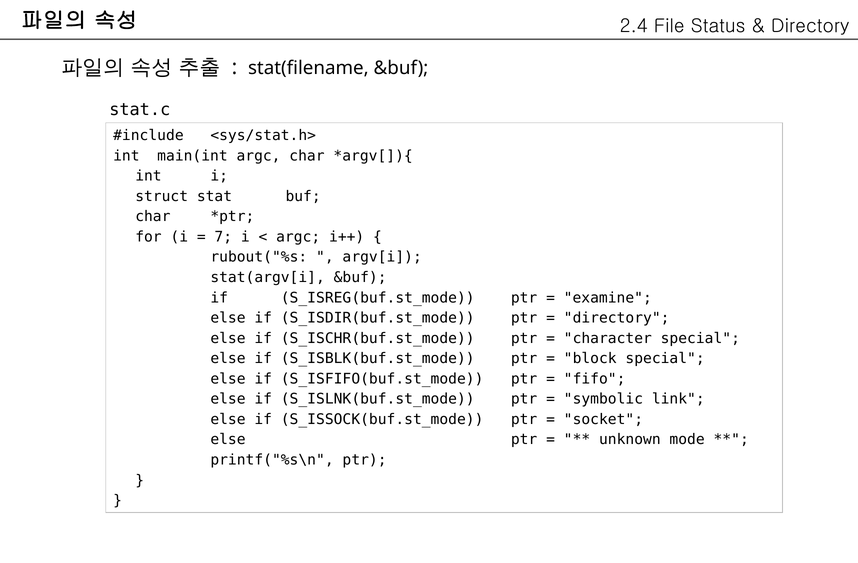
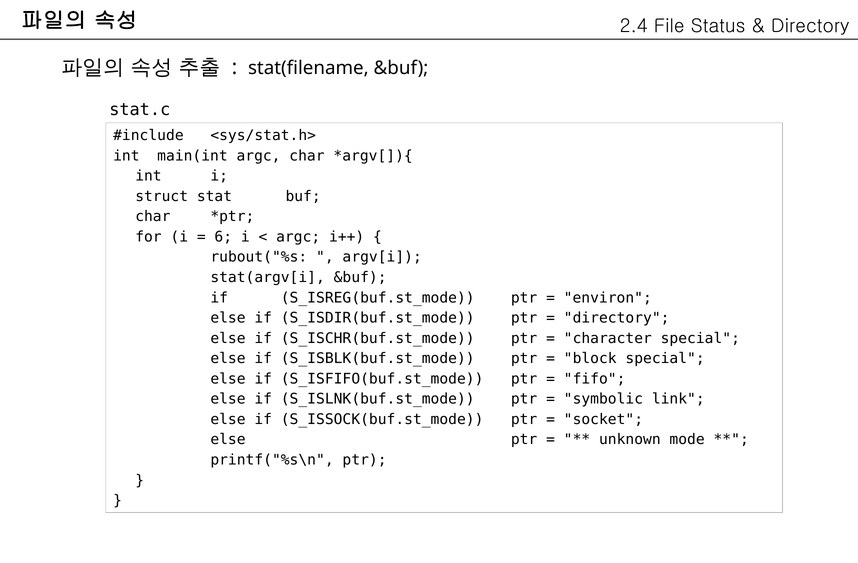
7: 7 -> 6 (223, 237)
examine: examine -> environ (608, 298)
